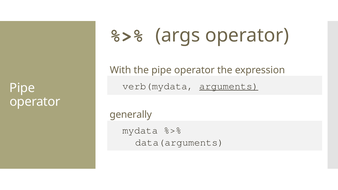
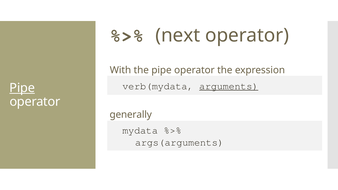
args: args -> next (178, 35)
Pipe underline: none -> present (22, 88)
data(arguments: data(arguments -> args(arguments (179, 142)
